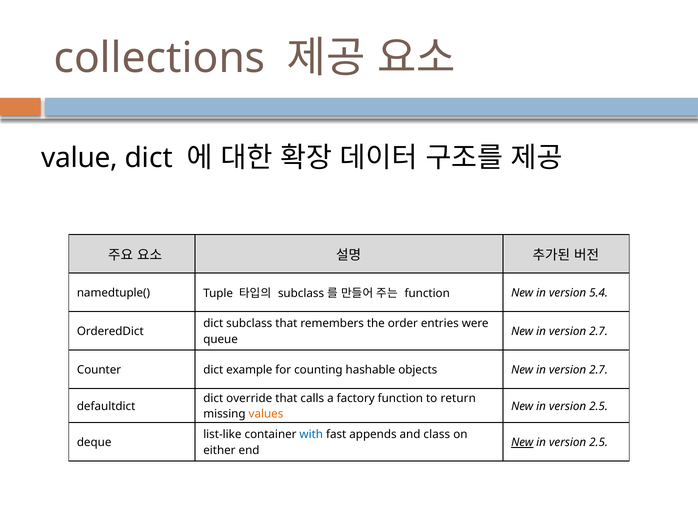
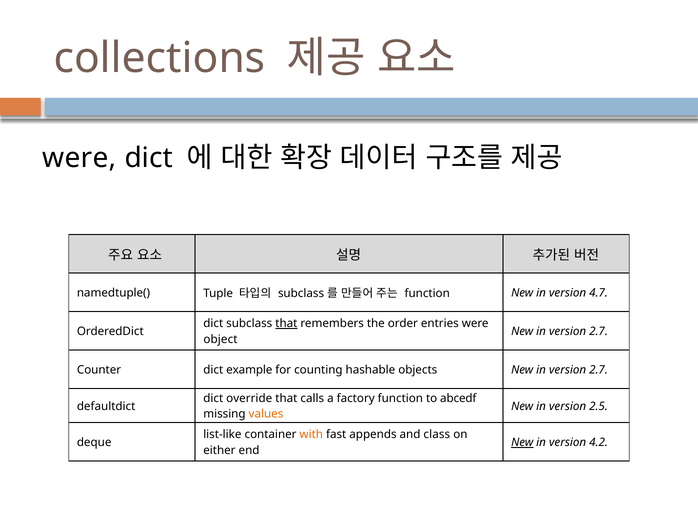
value: value -> were (79, 158)
5.4: 5.4 -> 4.7 (599, 293)
that underline: none -> present (286, 323)
queue: queue -> object (220, 339)
return: return -> abcedf (458, 398)
with colour: blue -> orange (311, 434)
2.5: 2.5 -> 4.2 (599, 442)
